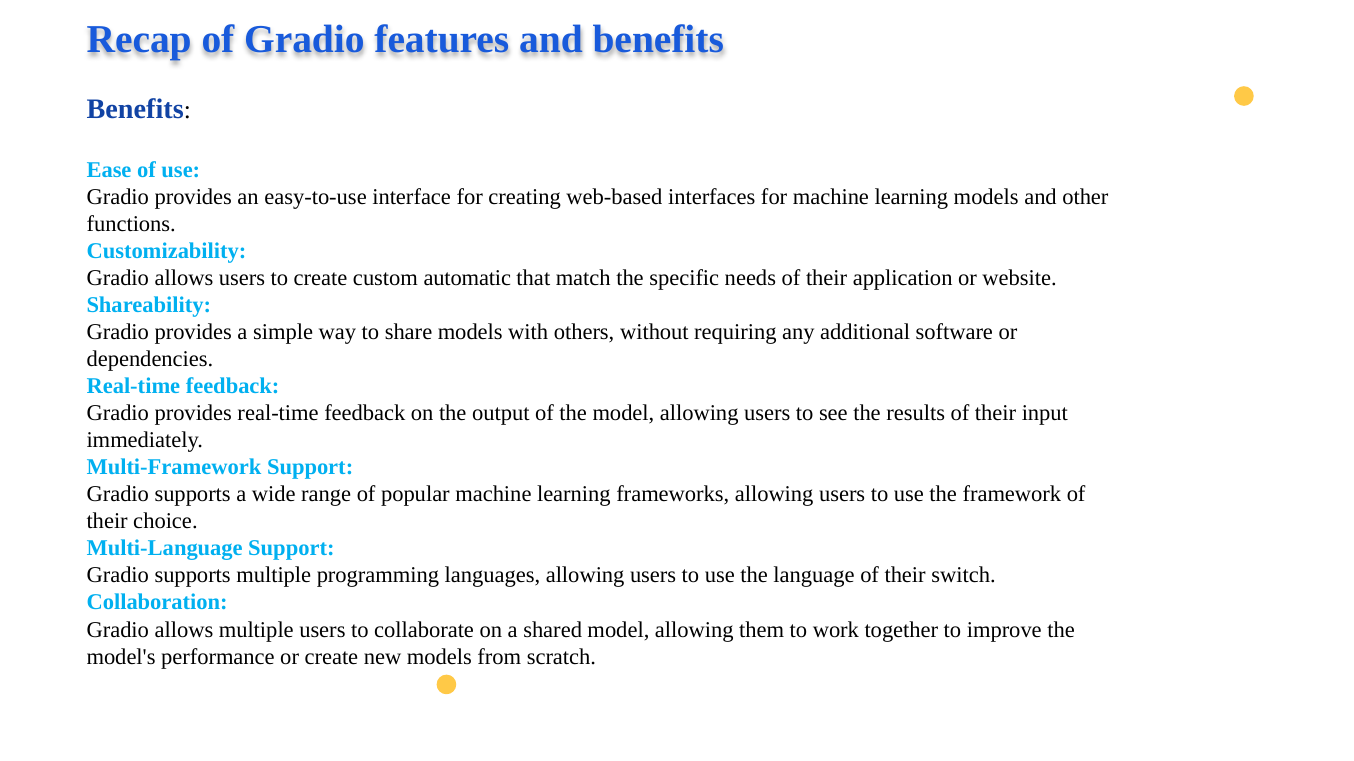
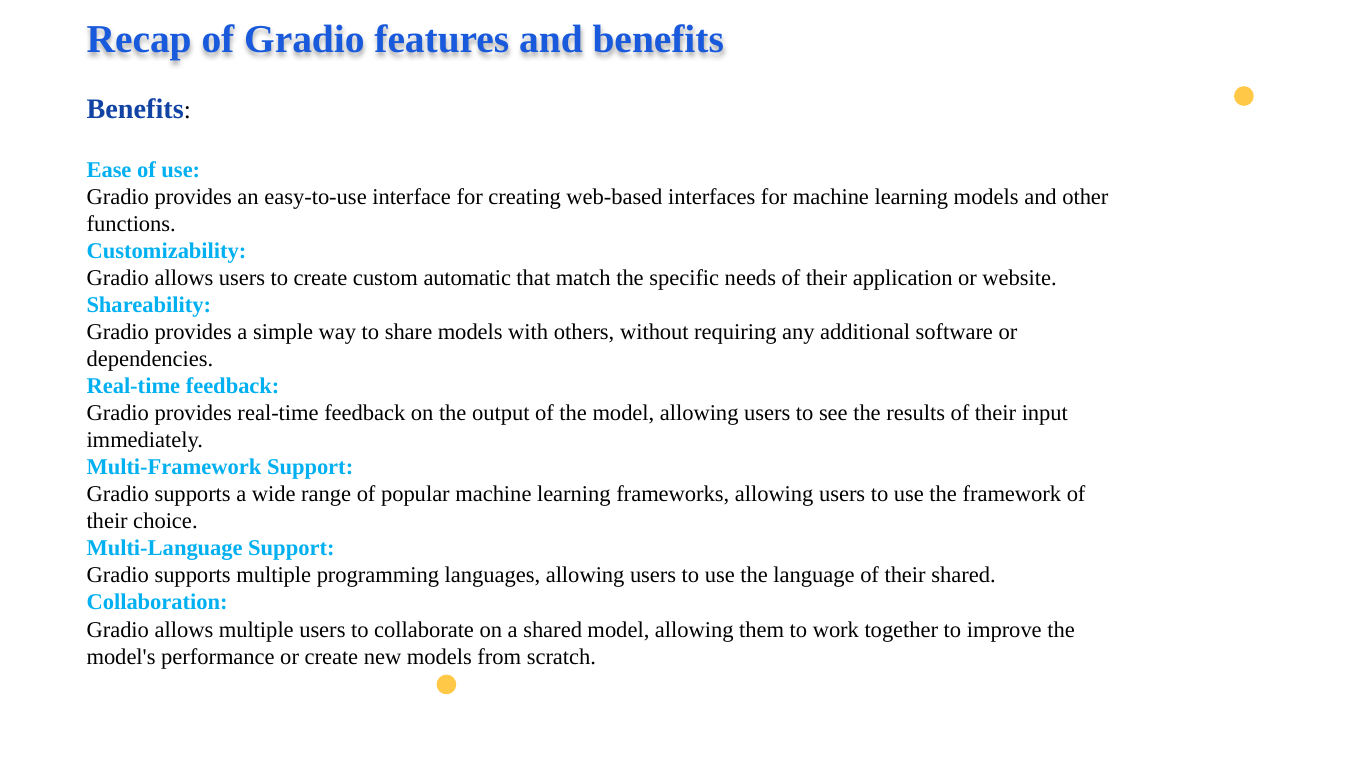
their switch: switch -> shared (964, 576)
